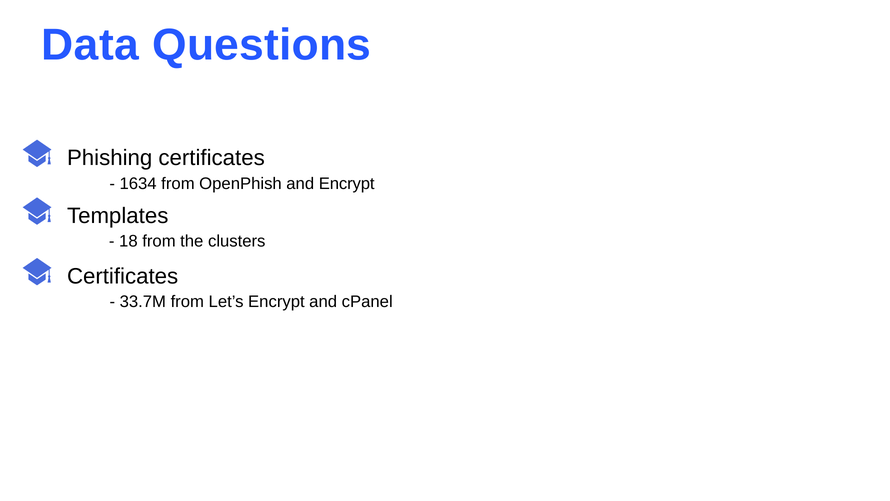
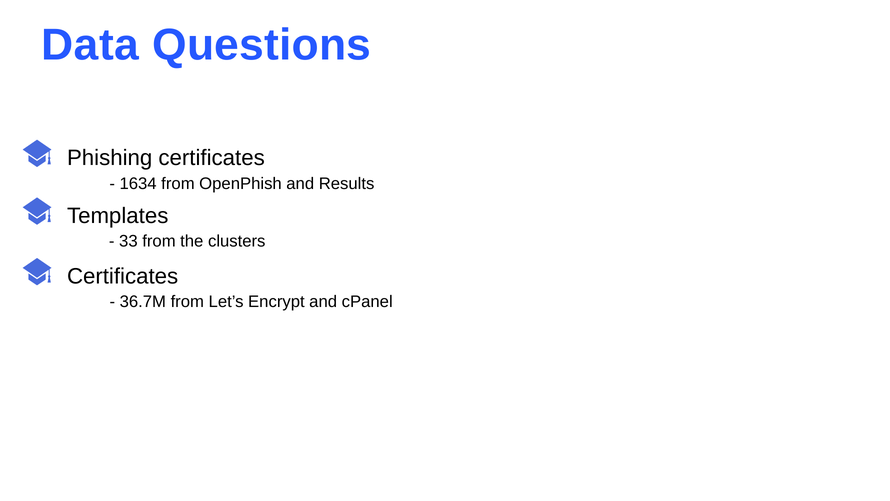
and Encrypt: Encrypt -> Results (347, 183)
18: 18 -> 33 (128, 241)
33.7M: 33.7M -> 36.7M (143, 302)
